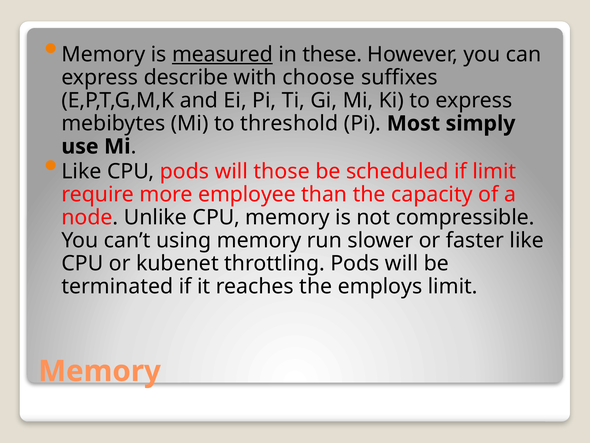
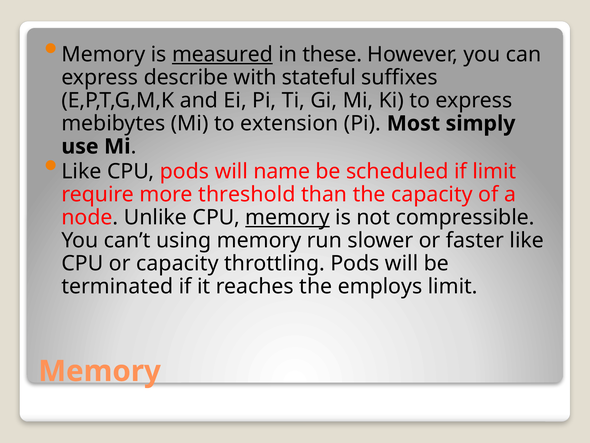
choose: choose -> stateful (319, 77)
threshold: threshold -> extension (289, 123)
those: those -> name (282, 171)
employee: employee -> threshold (247, 194)
memory underline: none -> present (288, 217)
or kubenet: kubenet -> capacity (177, 263)
